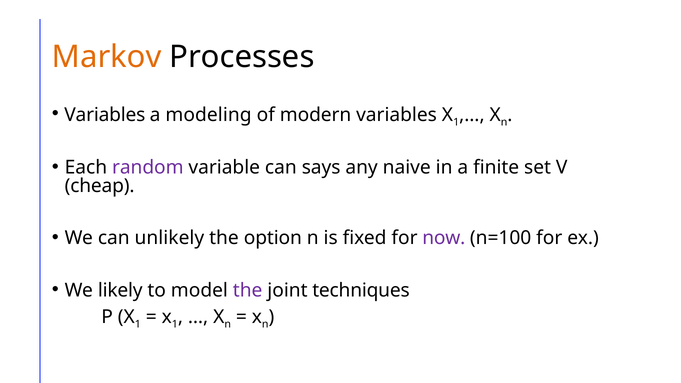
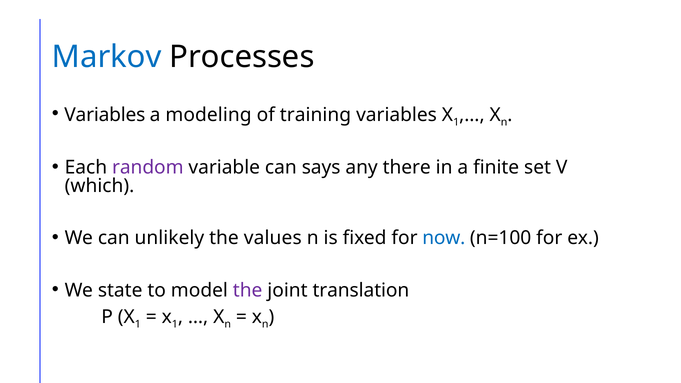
Markov colour: orange -> blue (107, 57)
modern: modern -> training (315, 115)
naive: naive -> there (407, 167)
cheap: cheap -> which (100, 186)
option: option -> values (273, 238)
now colour: purple -> blue (444, 238)
likely: likely -> state (120, 290)
techniques: techniques -> translation (361, 290)
